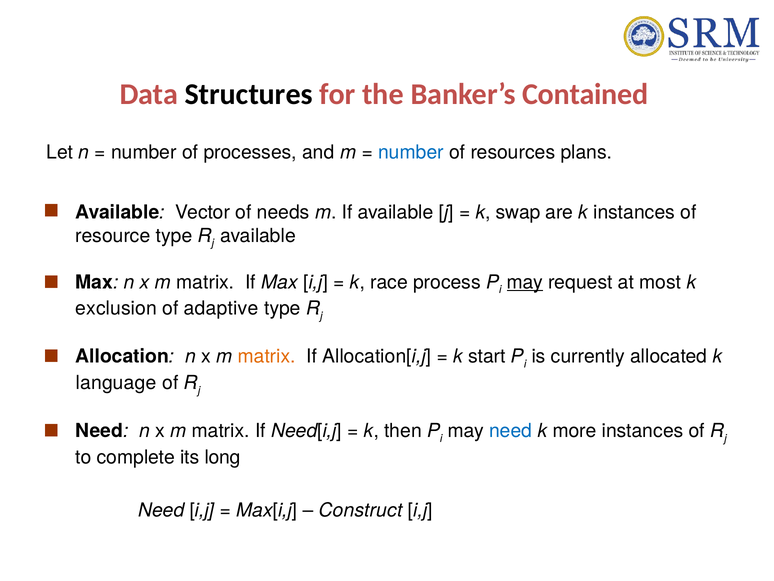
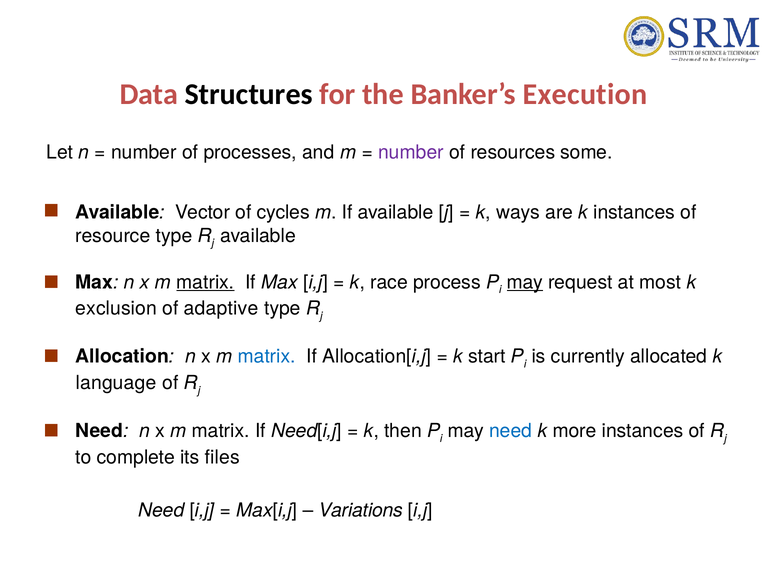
Contained: Contained -> Execution (585, 94)
number colour: blue -> purple (411, 152)
plans: plans -> some (586, 152)
needs: needs -> cycles (283, 212)
swap: swap -> ways (518, 212)
matrix underline: none -> present (205, 282)
matrix colour: orange -> blue (267, 356)
long: long -> files (222, 457)
Construct: Construct -> Variations (361, 510)
